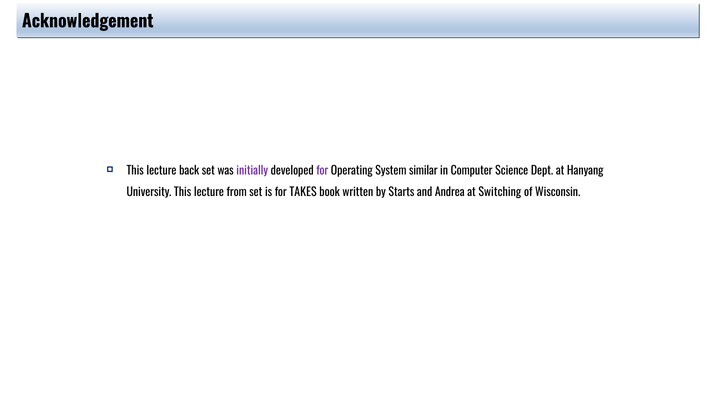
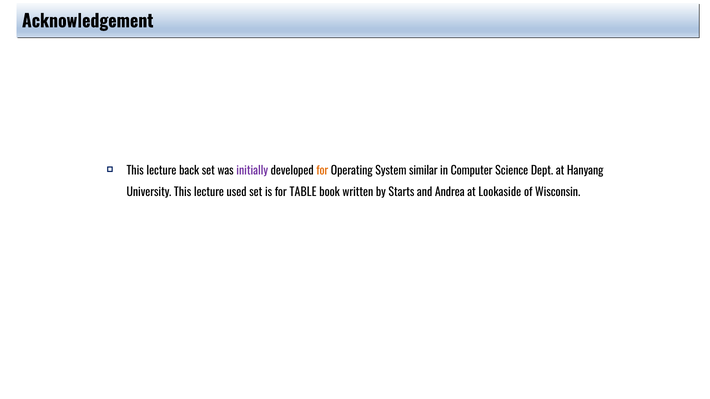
for colour: purple -> orange (322, 171)
from: from -> used (237, 193)
TAKES: TAKES -> TABLE (303, 193)
Switching: Switching -> Lookaside (500, 193)
